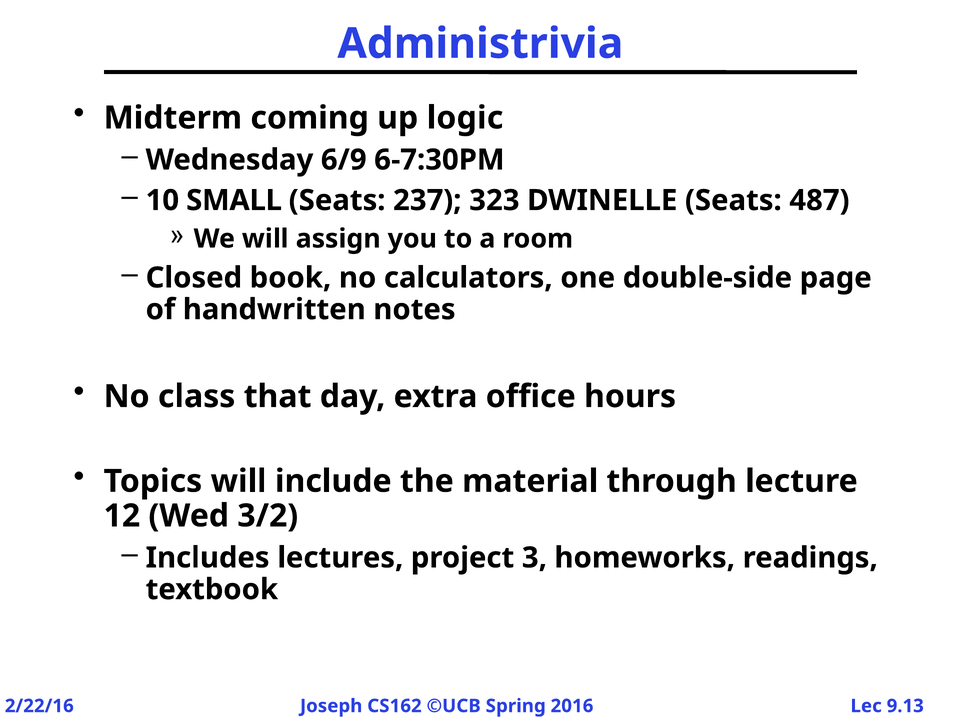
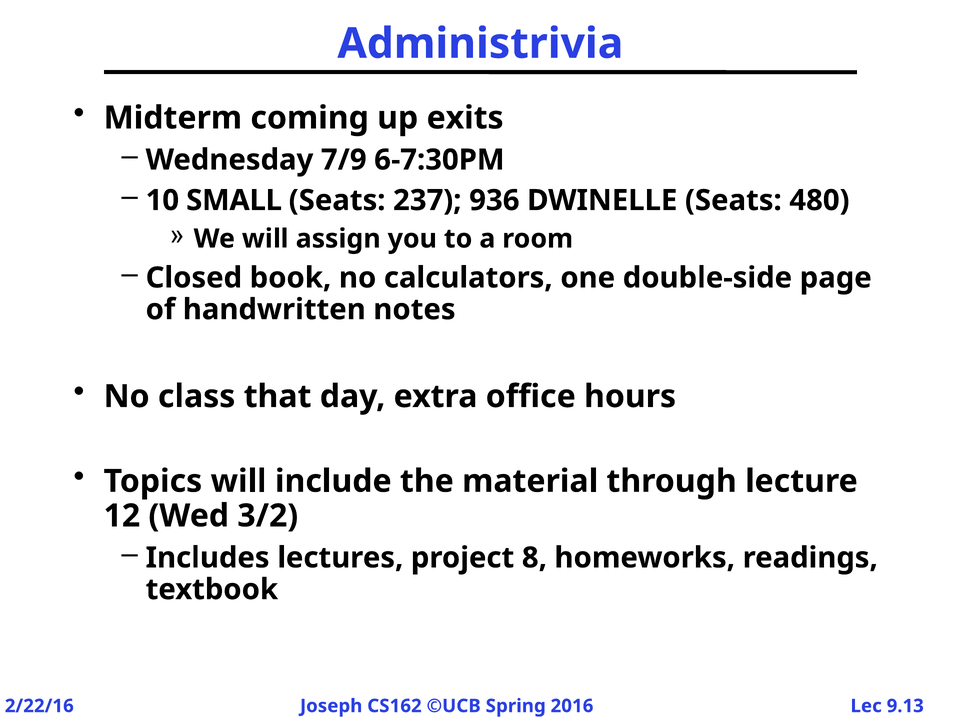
logic: logic -> exits (465, 118)
6/9: 6/9 -> 7/9 (344, 160)
323: 323 -> 936 (494, 200)
487: 487 -> 480 (819, 200)
3: 3 -> 8 (534, 558)
